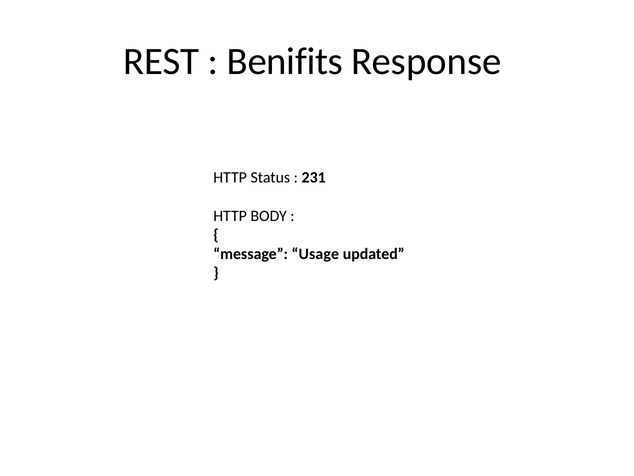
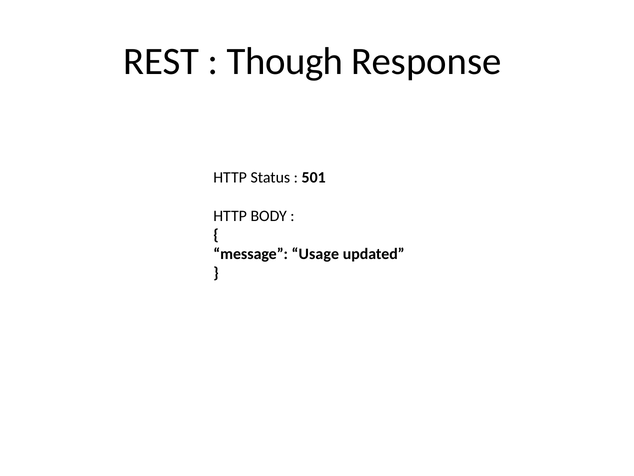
Benifits: Benifits -> Though (285, 61)
231: 231 -> 501 (314, 178)
